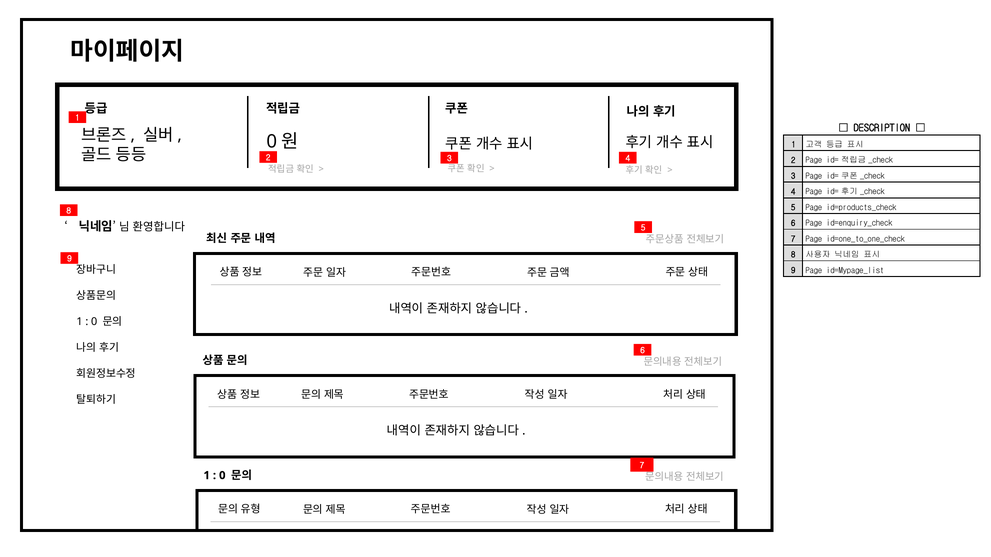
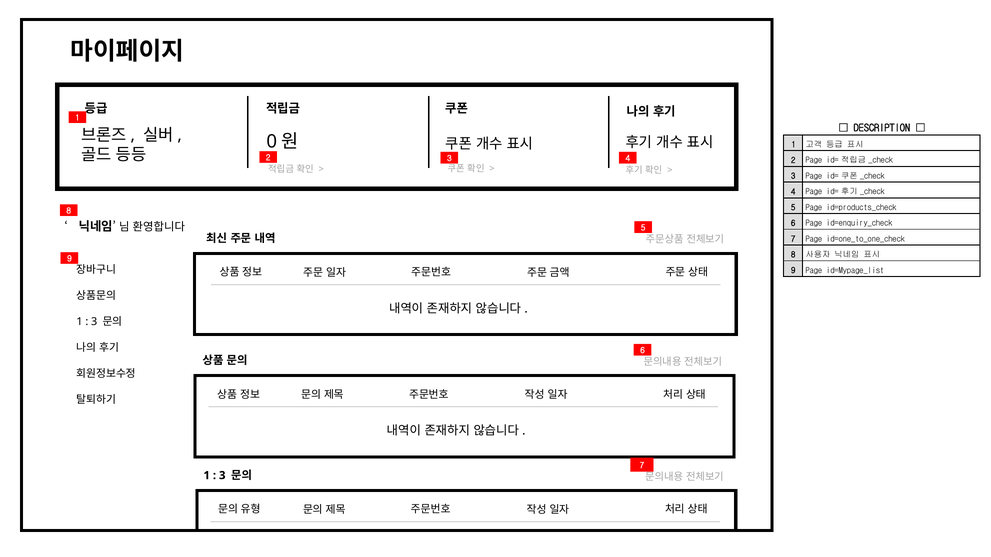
0: 0 -> 3 (94, 322)
0: 0 -> 3 (222, 476)
